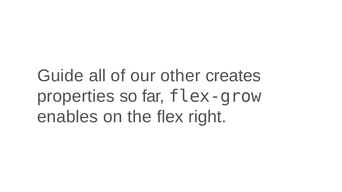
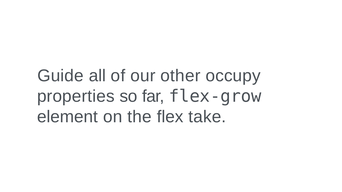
creates: creates -> occupy (233, 76)
enables: enables -> element (67, 117)
right: right -> take (207, 117)
